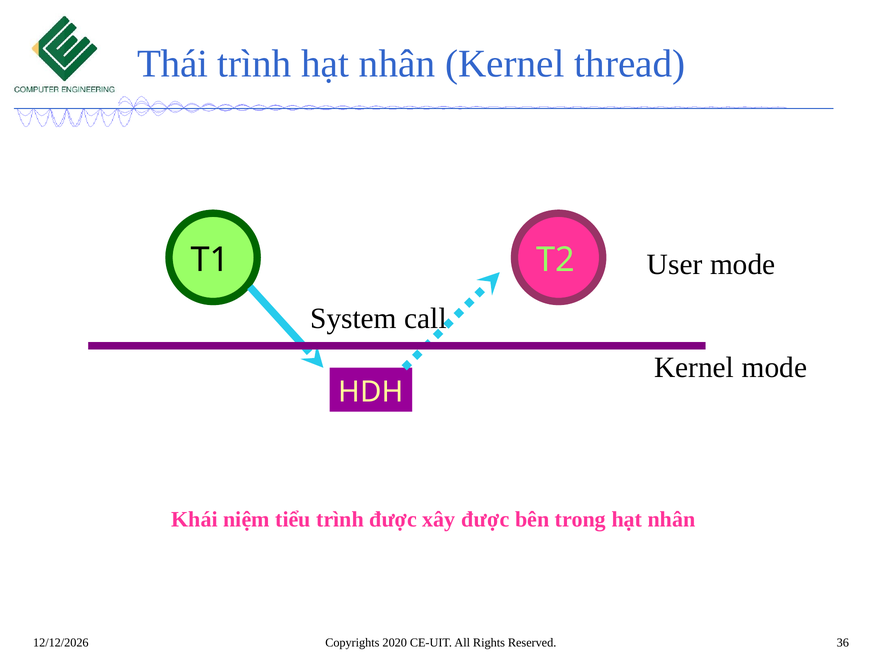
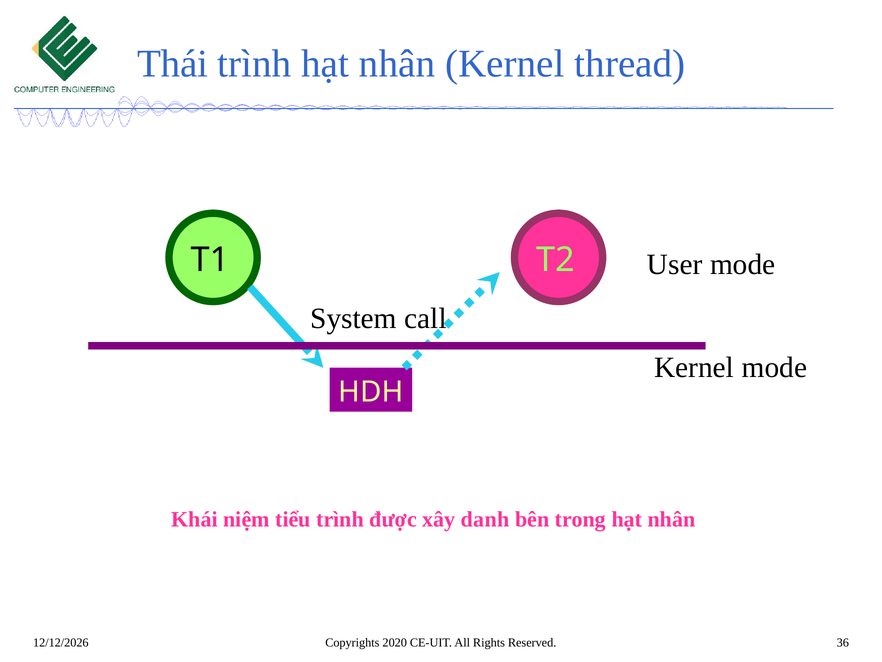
xây được: được -> danh (485, 519)
